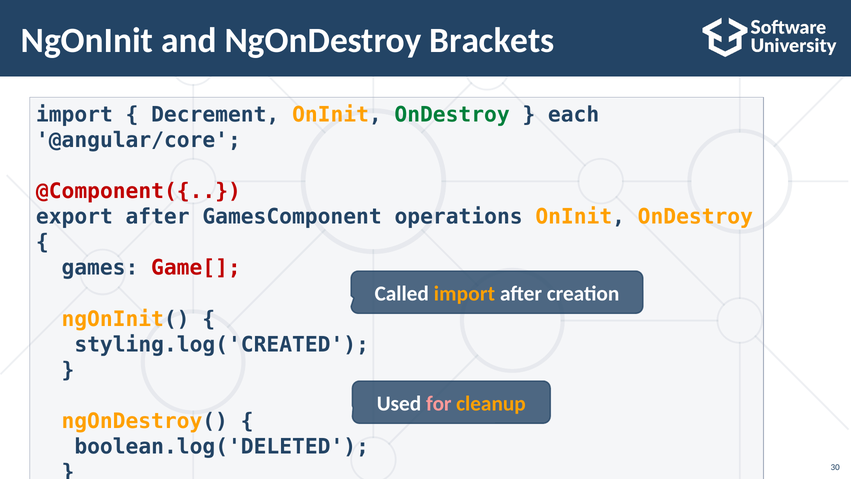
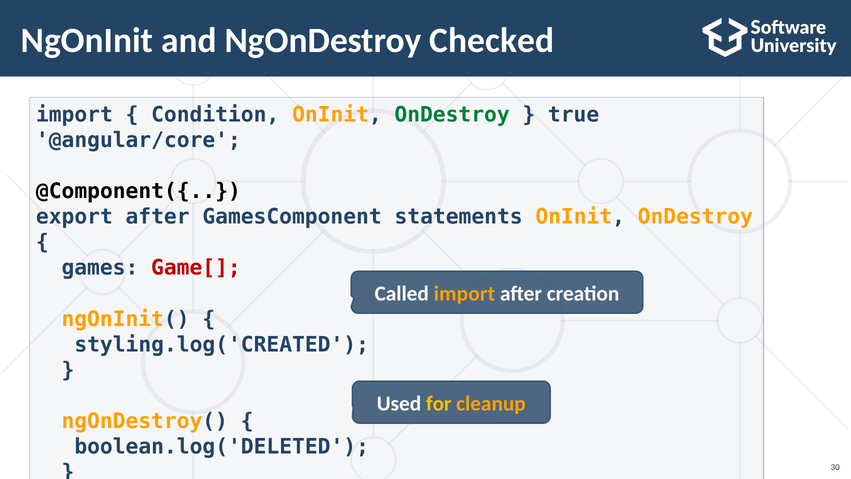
Brackets: Brackets -> Checked (492, 40)
Decrement: Decrement -> Condition (215, 115)
each: each -> true (574, 115)
@Component({ colour: red -> black (138, 191)
operations: operations -> statements (459, 217)
for colour: pink -> yellow (439, 403)
